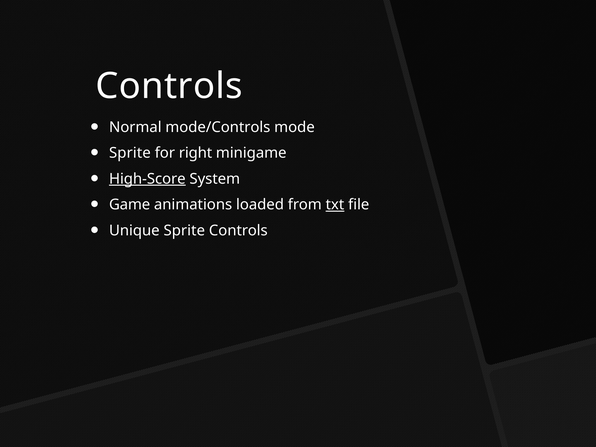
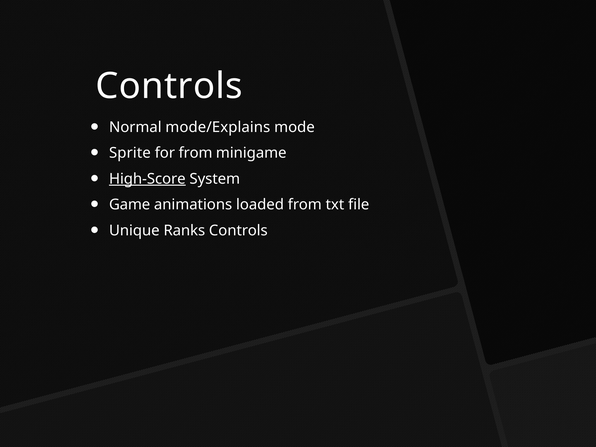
mode/Controls: mode/Controls -> mode/Explains (218, 127)
for right: right -> from (196, 153)
txt underline: present -> none (335, 205)
Unique Sprite: Sprite -> Ranks (184, 231)
